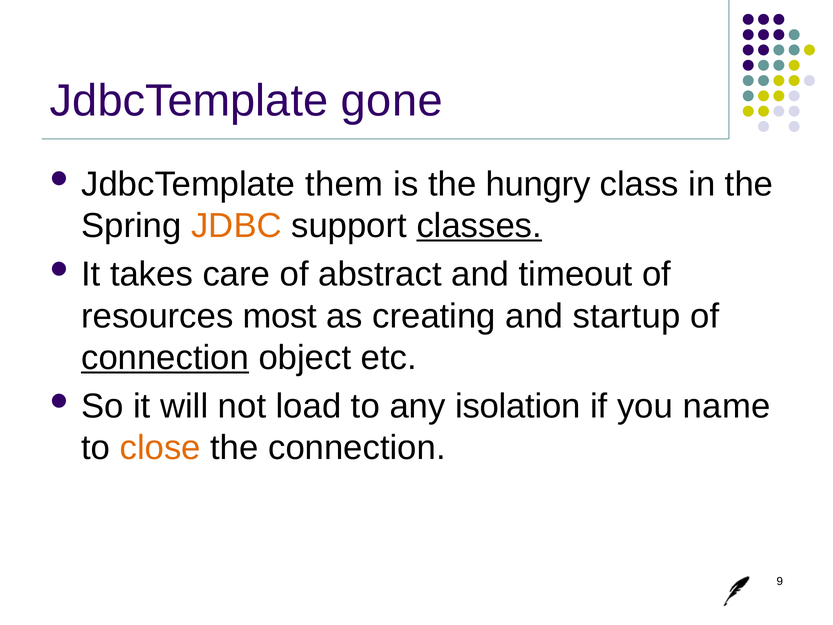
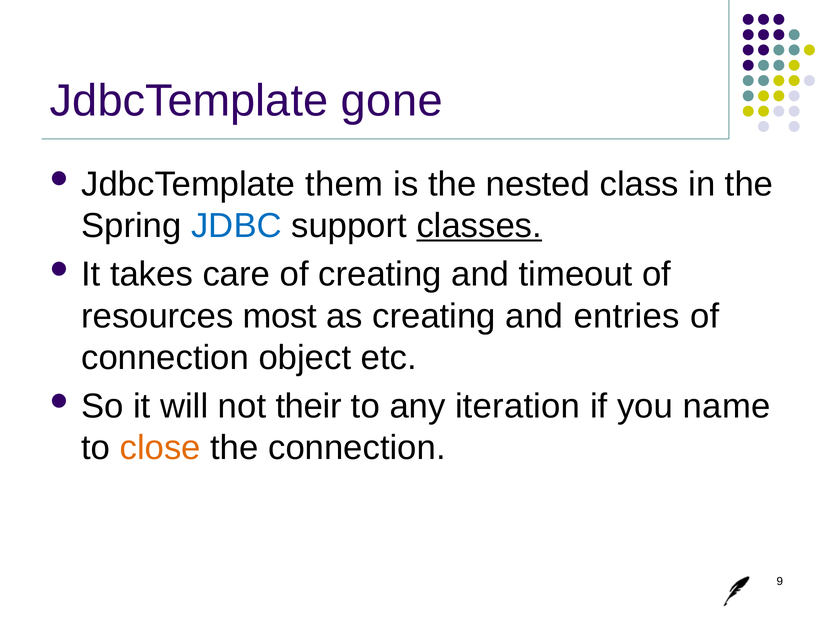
hungry: hungry -> nested (538, 184)
JDBC colour: orange -> blue (236, 226)
of abstract: abstract -> creating (380, 274)
startup: startup -> entries (627, 316)
connection underline: present -> none (165, 358)
load: load -> their (309, 406)
isolation: isolation -> iteration (518, 406)
